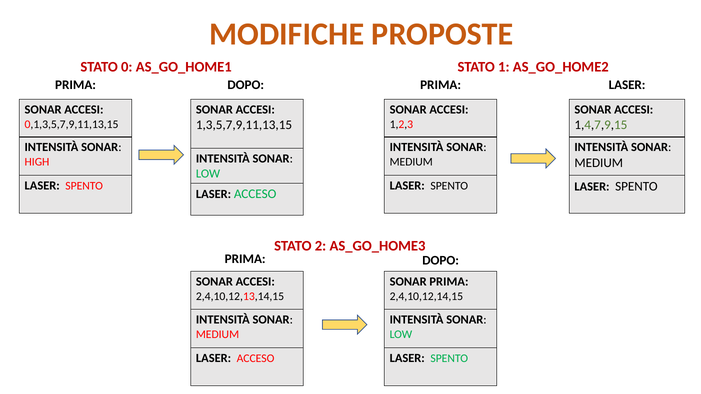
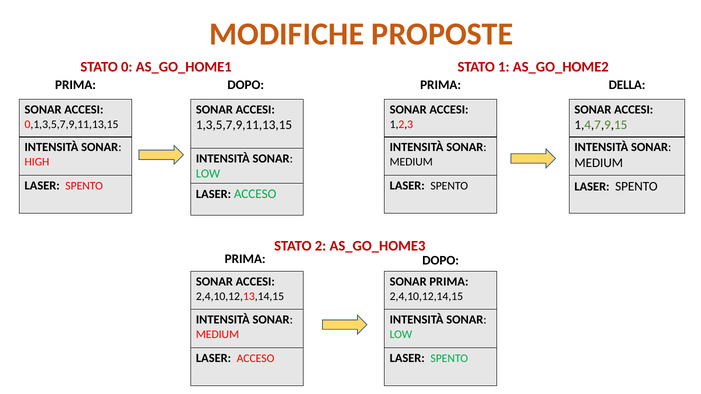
PRIMA LASER: LASER -> DELLA (627, 85)
